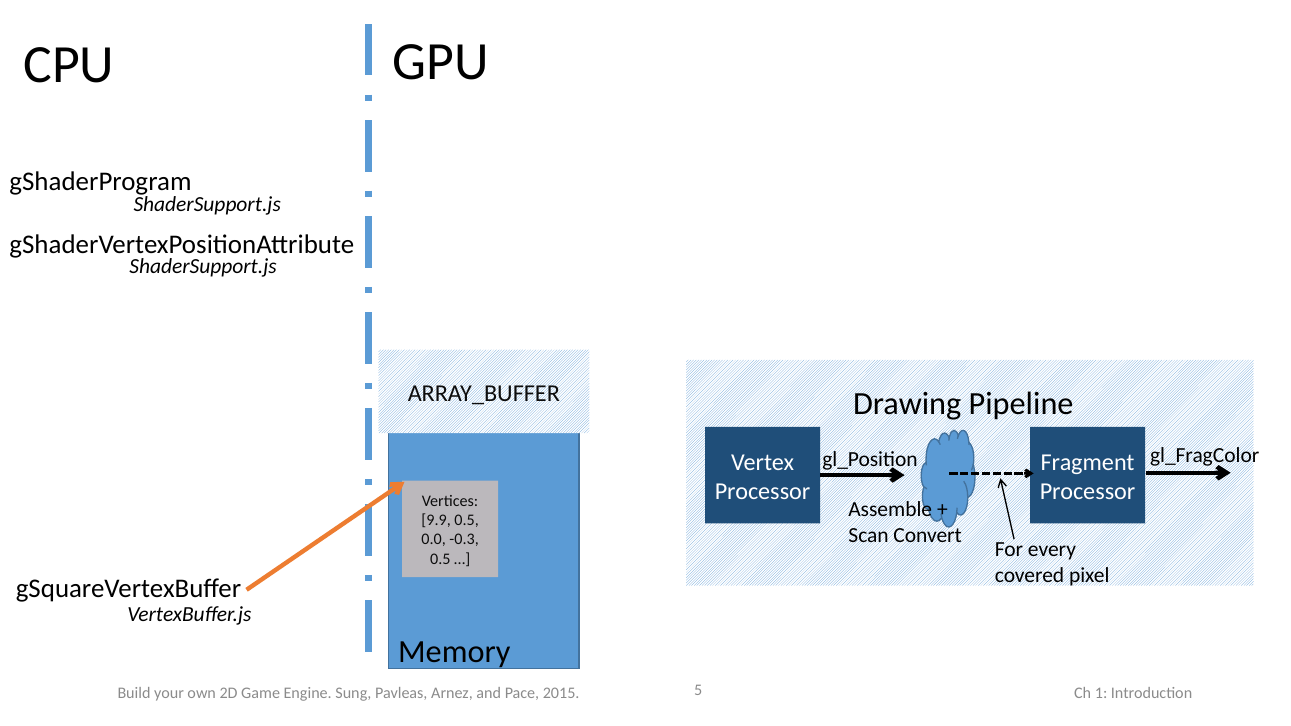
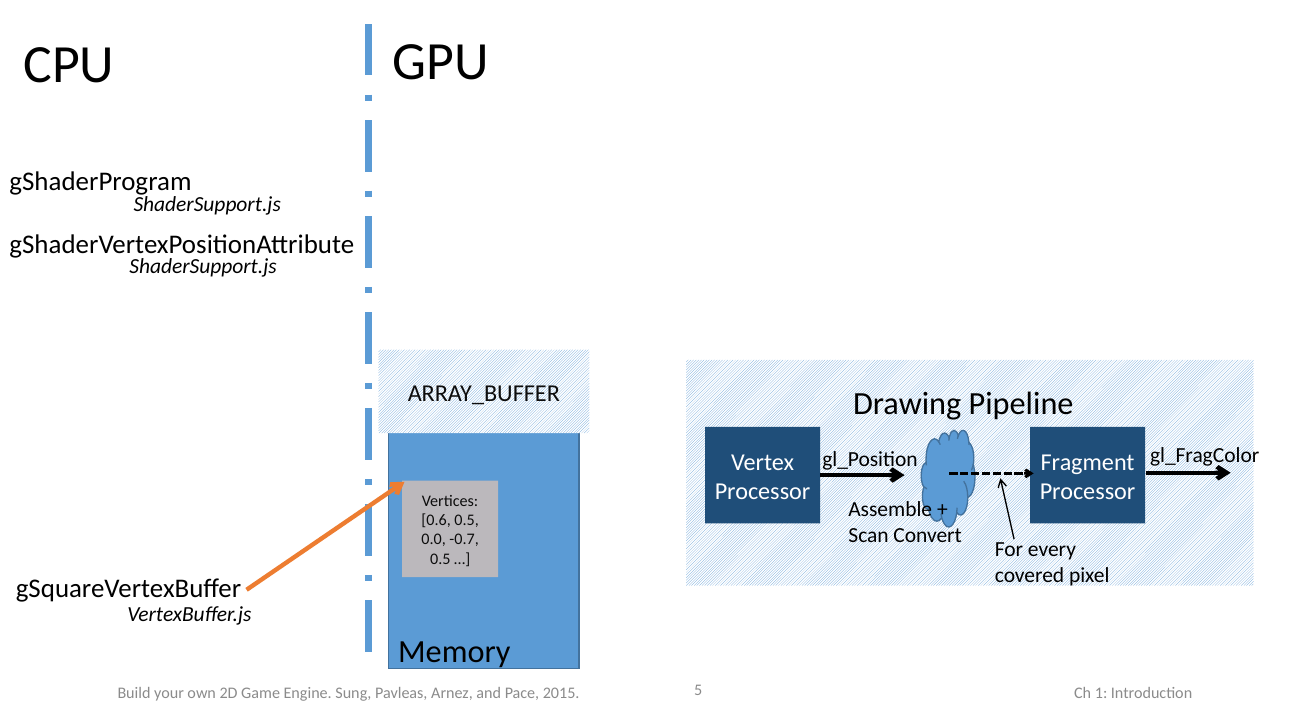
9.9: 9.9 -> 0.6 (436, 520)
-0.3: -0.3 -> -0.7 (464, 540)
